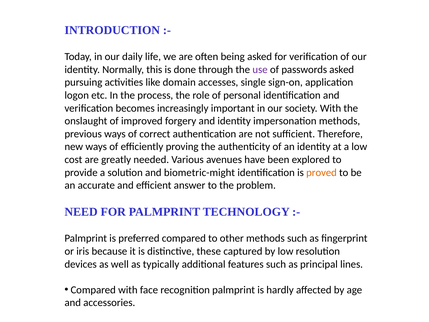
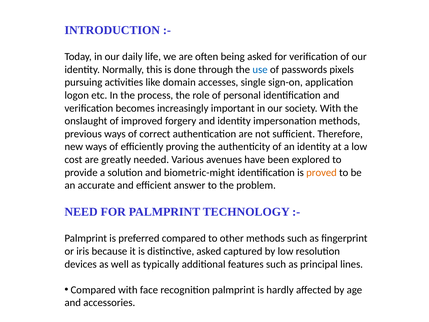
use colour: purple -> blue (260, 69)
passwords asked: asked -> pixels (342, 69)
distinctive these: these -> asked (209, 251)
